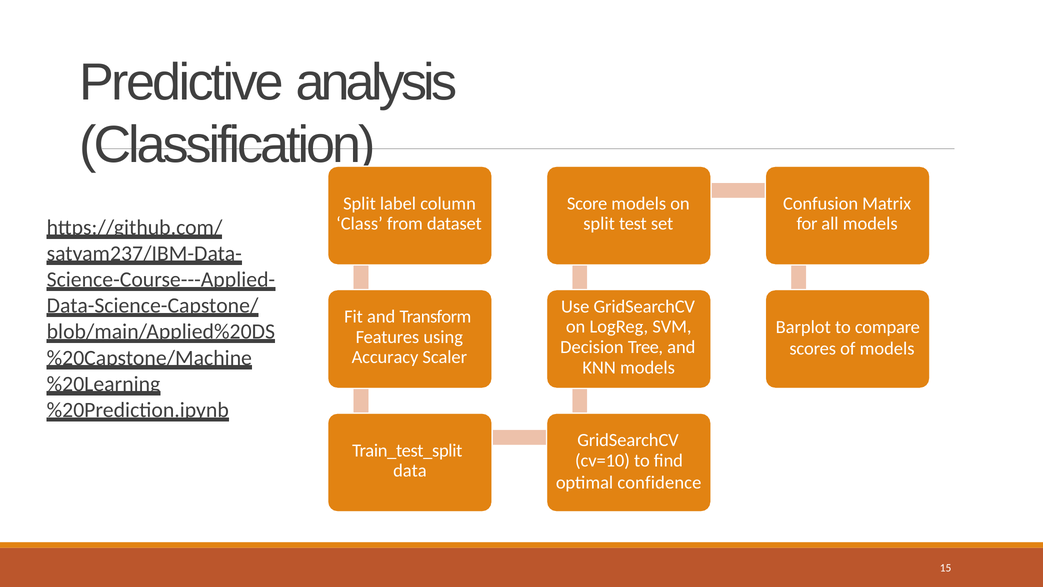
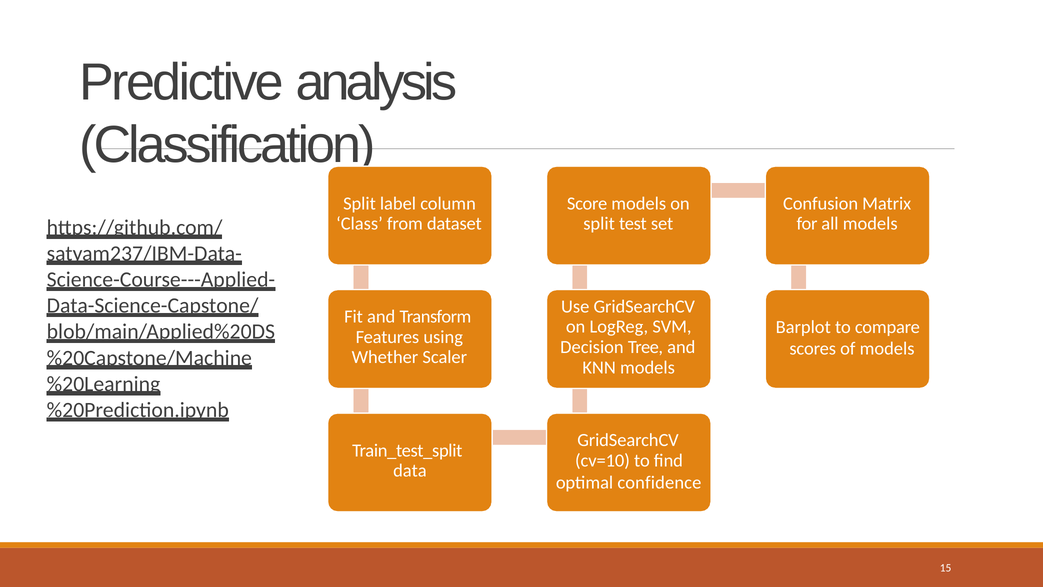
Accuracy: Accuracy -> Whether (385, 357)
